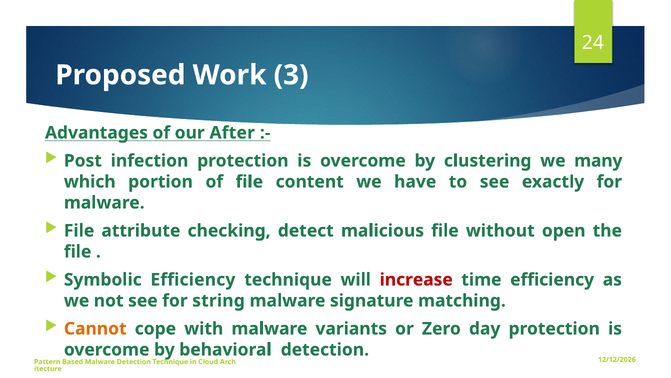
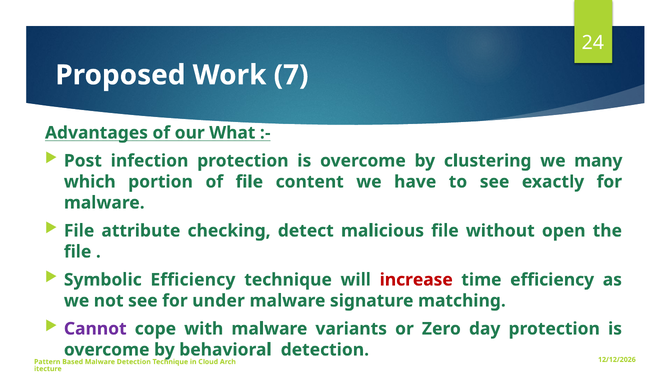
3: 3 -> 7 (291, 75)
After: After -> What (232, 133)
string: string -> under (219, 300)
Cannot colour: orange -> purple (95, 328)
